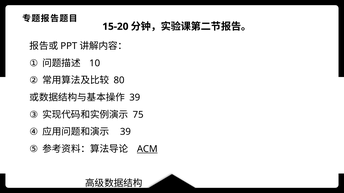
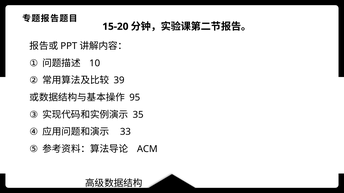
80: 80 -> 39 (119, 81)
39: 39 -> 95 (135, 98)
75: 75 -> 35 (138, 115)
39: 39 -> 33 (125, 132)
ACM underline: present -> none (147, 149)
